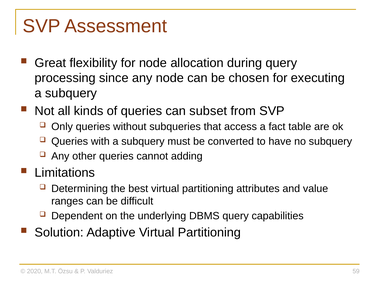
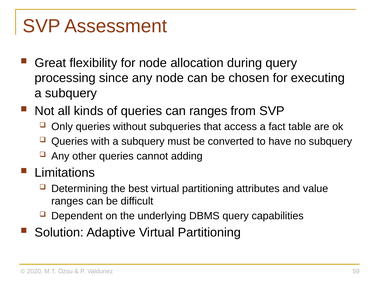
can subset: subset -> ranges (208, 111)
